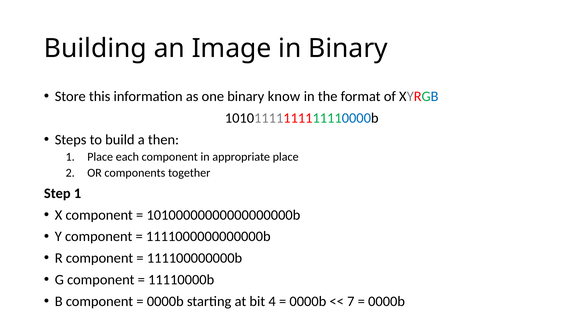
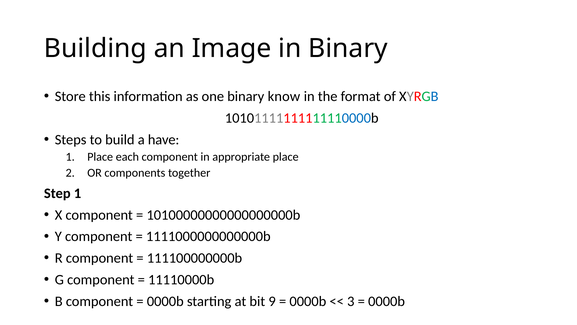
then: then -> have (164, 139)
4: 4 -> 9 (272, 301)
7: 7 -> 3 (351, 301)
